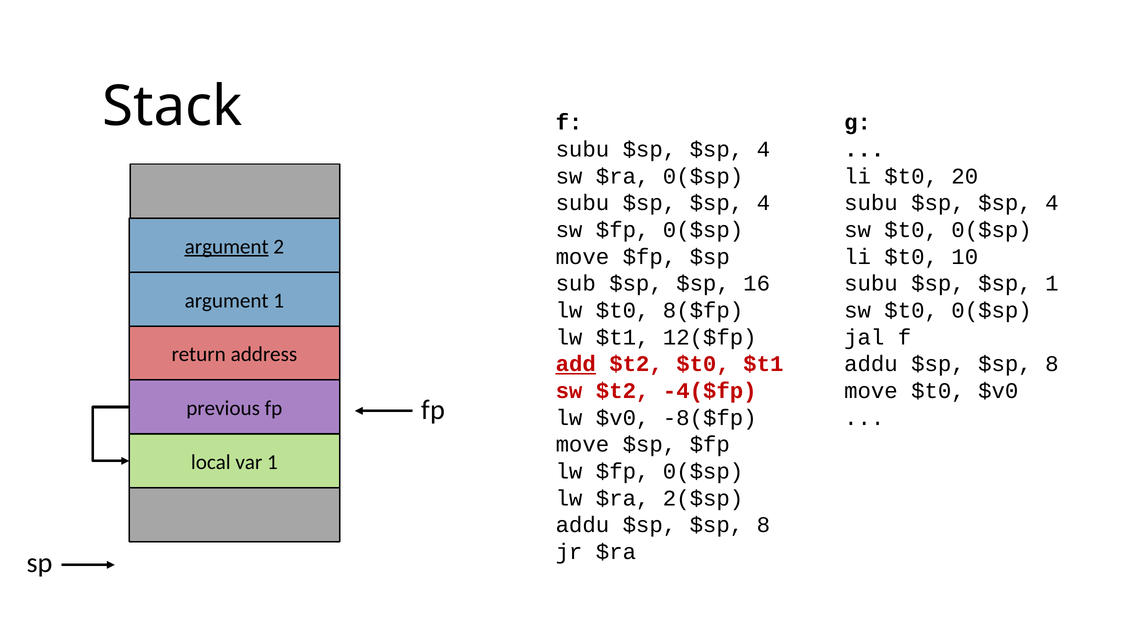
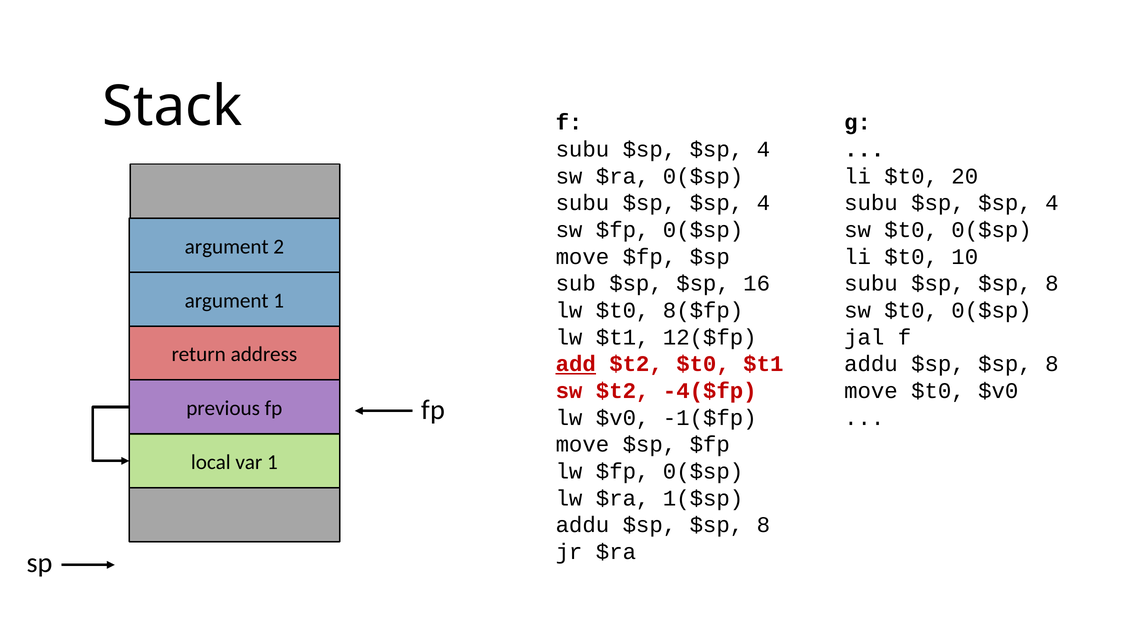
argument underline: present -> none (227, 247)
subu $sp $sp 1: 1 -> 8 (1052, 284)
-8($fp: -8($fp -> -1($fp (710, 418)
2($sp: 2($sp -> 1($sp (703, 498)
